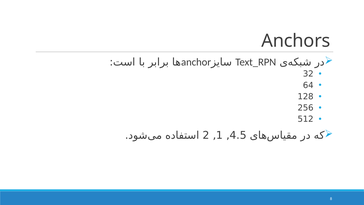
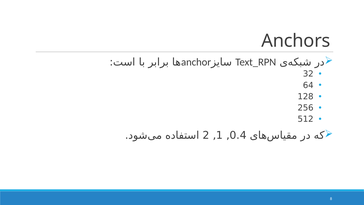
4.5: 4.5 -> 0.4 (238, 135)
